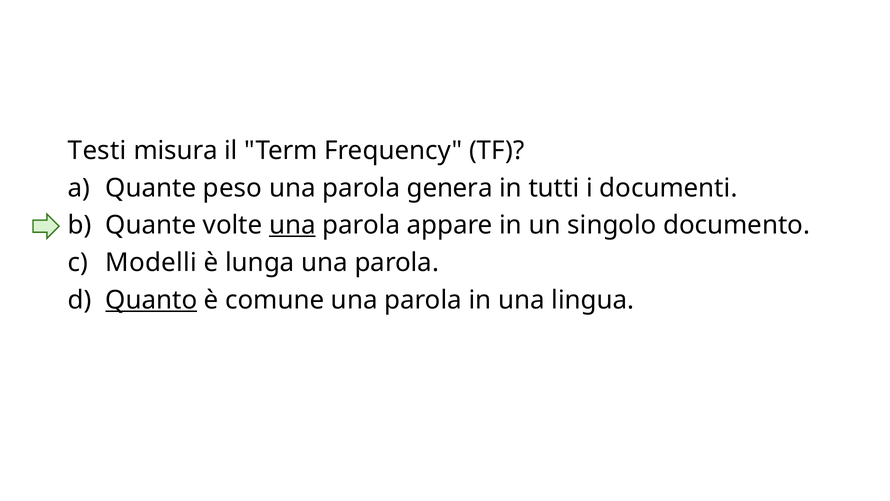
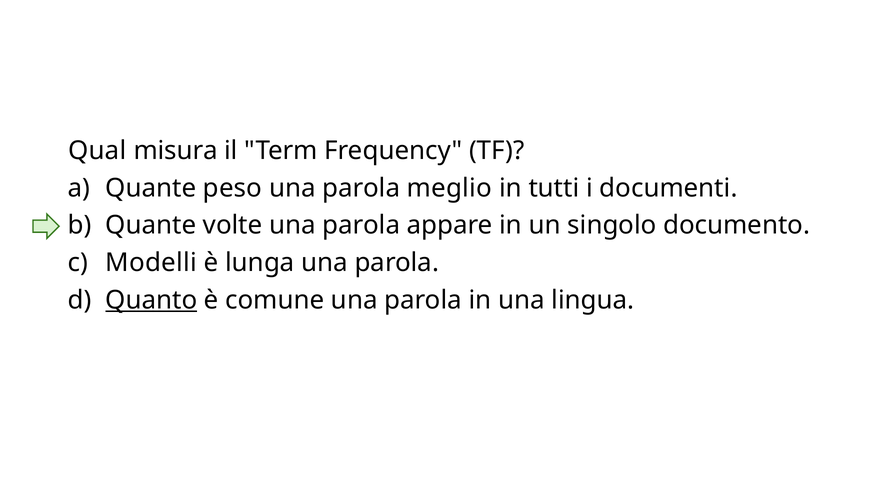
Testi: Testi -> Qual (97, 150)
genera: genera -> meglio (449, 188)
una underline: present -> none (292, 225)
